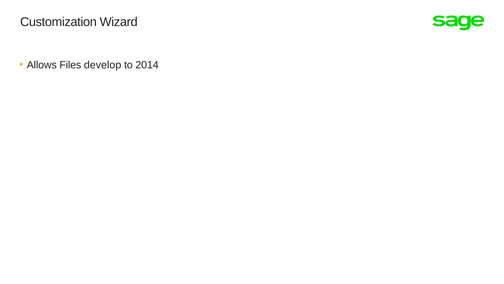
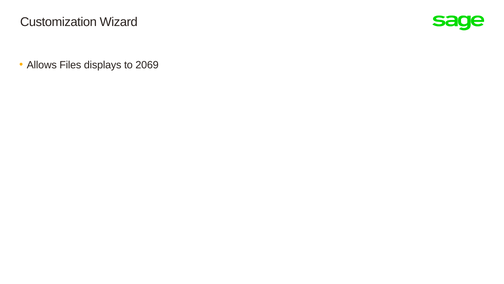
develop: develop -> displays (103, 65)
2014: 2014 -> 2069 (147, 65)
